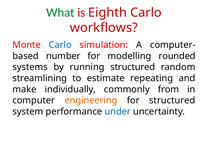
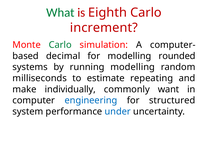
workflows: workflows -> increment (104, 28)
Carlo colour: blue -> green (60, 45)
number: number -> decimal (63, 56)
running structured: structured -> modelling (133, 67)
streamlining: streamlining -> milliseconds (40, 78)
from: from -> want (169, 89)
engineering colour: orange -> blue (91, 100)
